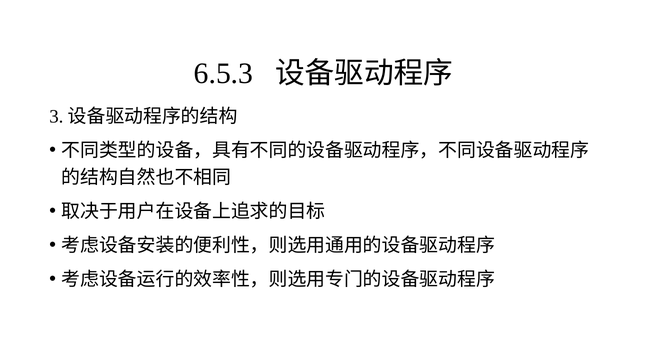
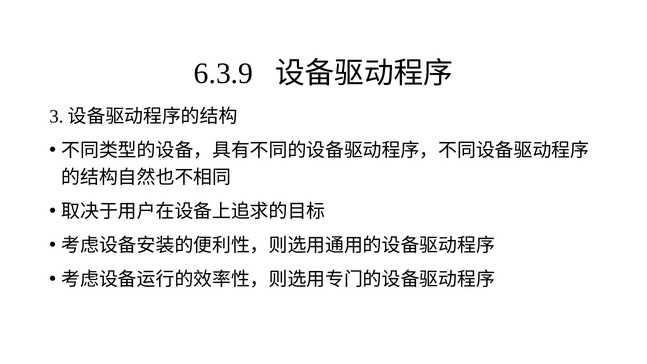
6.5.3: 6.5.3 -> 6.3.9 (223, 74)
